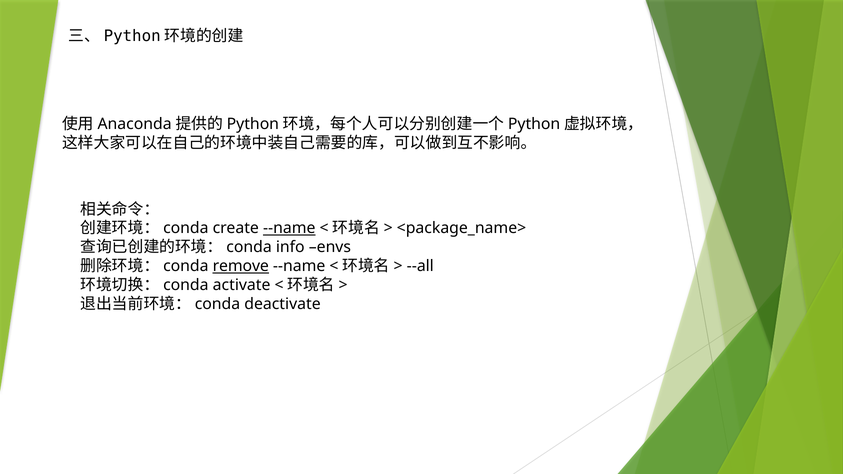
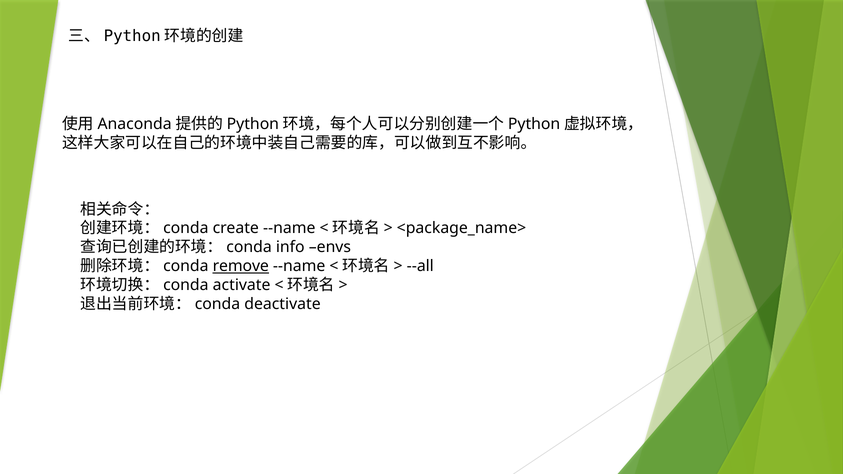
--name underline: present -> none (289, 228)
